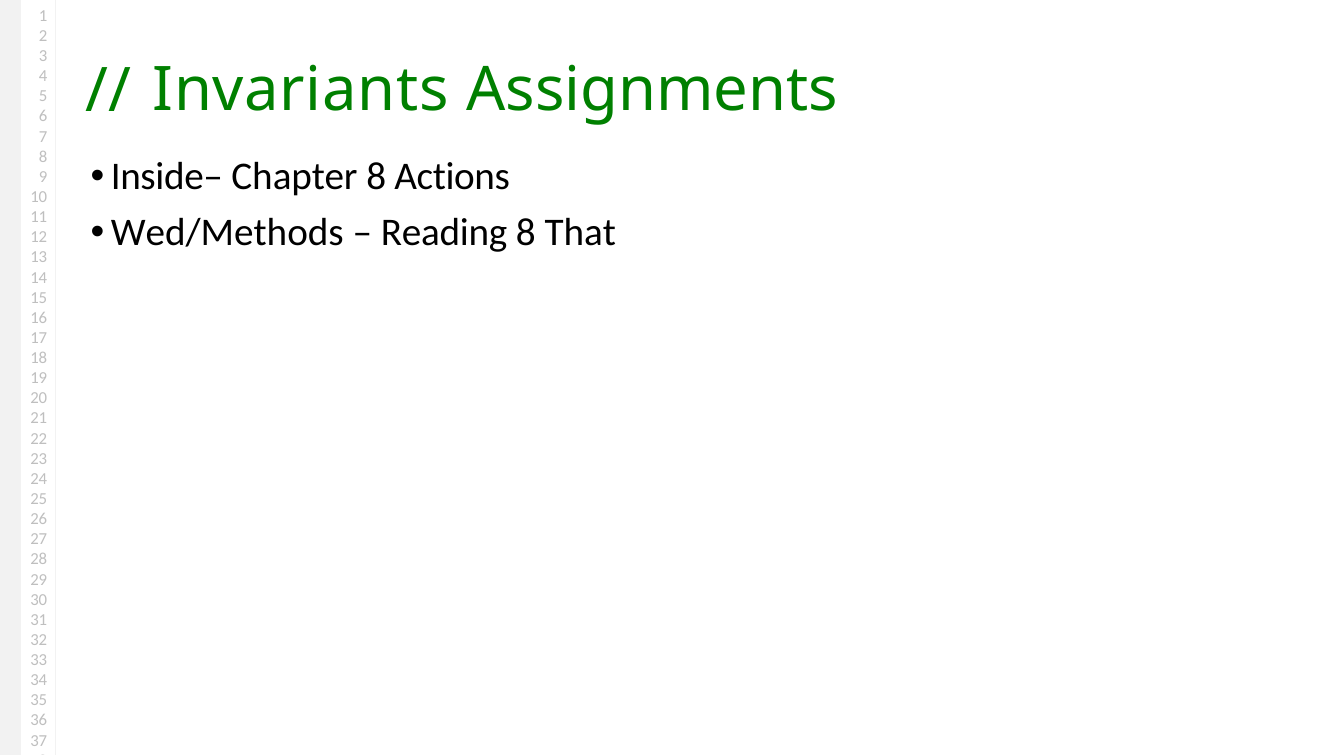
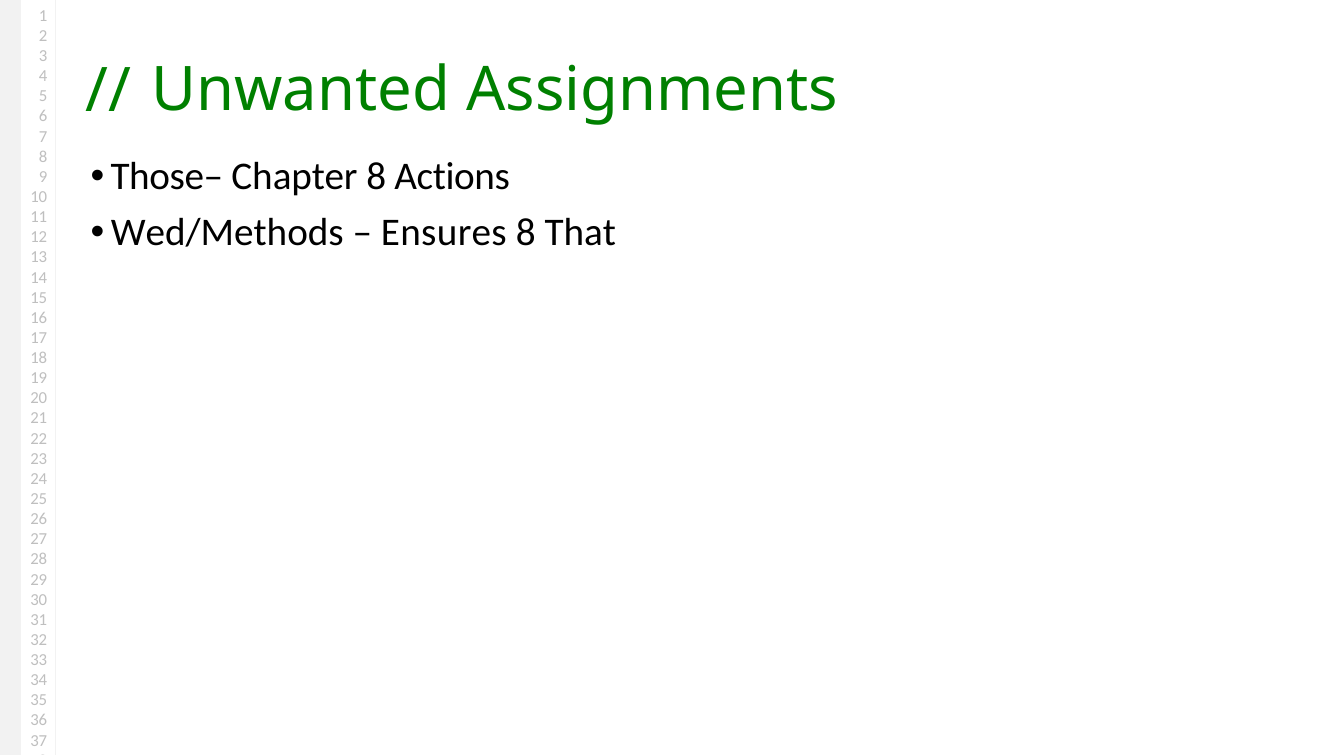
Invariants: Invariants -> Unwanted (301, 90)
Inside–: Inside– -> Those– (167, 177)
Reading: Reading -> Ensures (444, 233)
